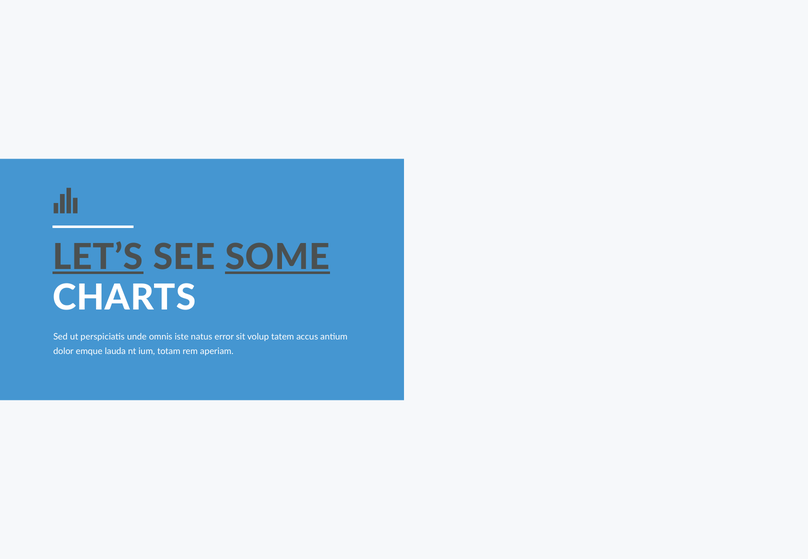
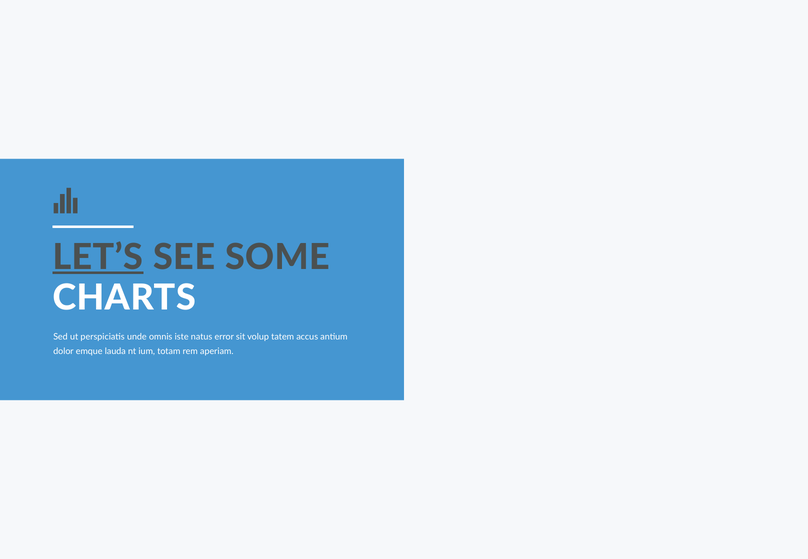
SOME underline: present -> none (277, 258)
